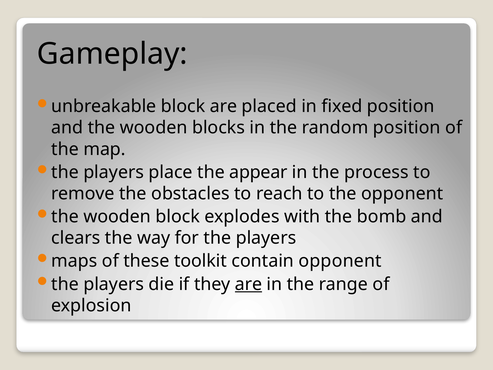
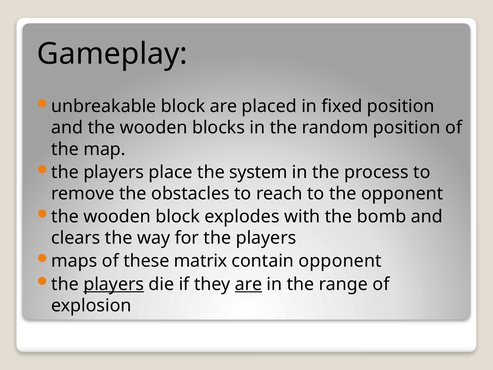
appear: appear -> system (258, 172)
toolkit: toolkit -> matrix (201, 261)
players underline: none -> present (114, 284)
